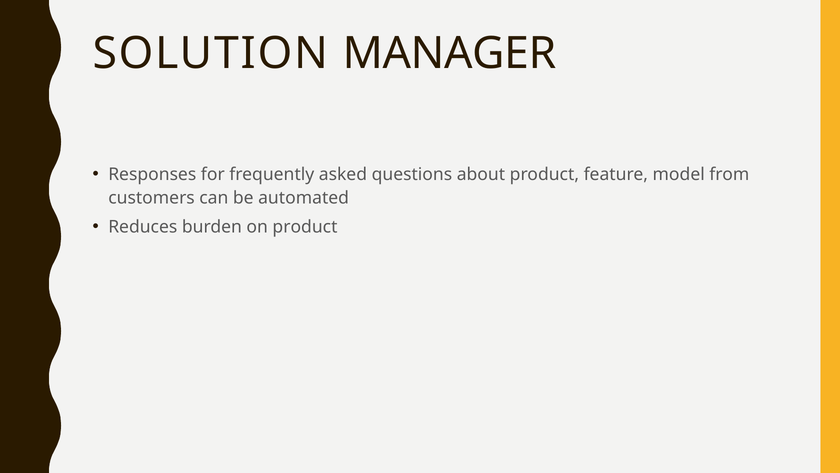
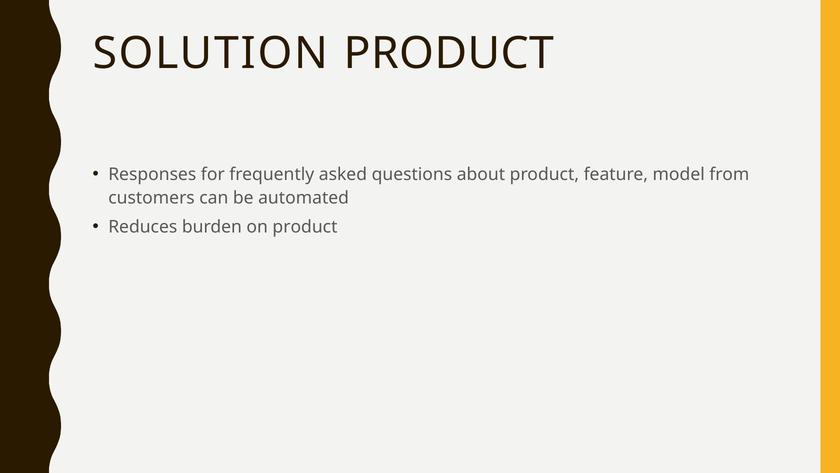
SOLUTION MANAGER: MANAGER -> PRODUCT (449, 53)
